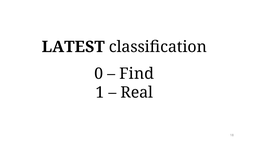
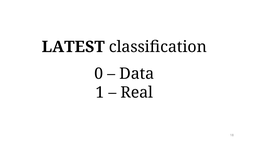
Find: Find -> Data (137, 74)
